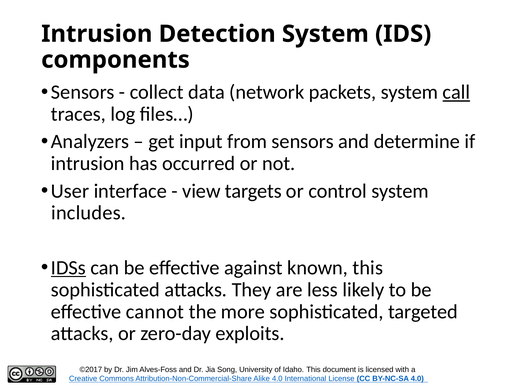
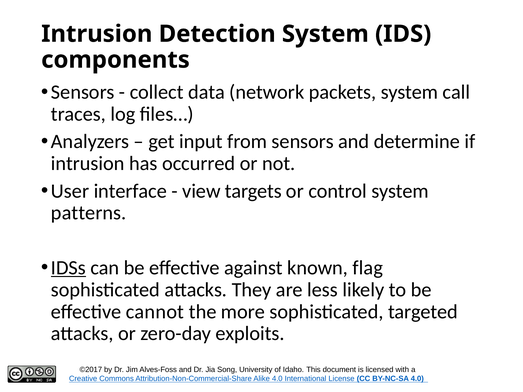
call underline: present -> none (456, 92)
includes: includes -> patterns (89, 213)
known this: this -> flag (368, 268)
